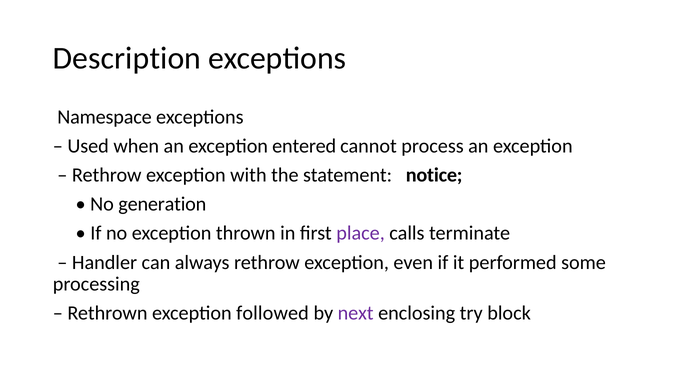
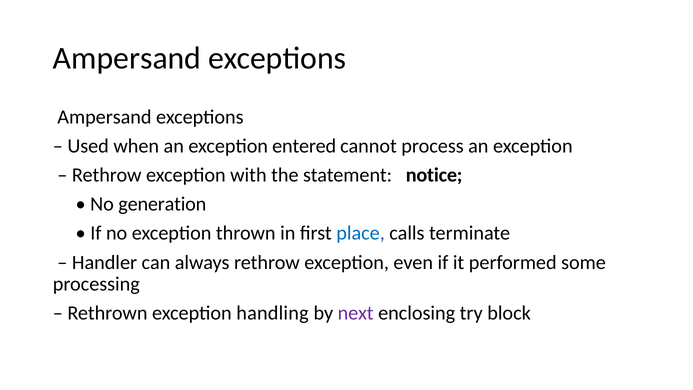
Description: Description -> Ampersand (127, 58)
Namespace: Namespace -> Ampersand (104, 117)
place colour: purple -> blue (361, 233)
followed: followed -> handling (272, 313)
